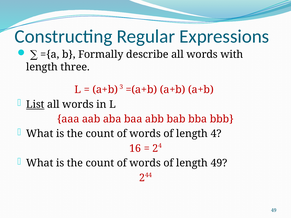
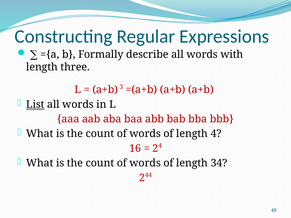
length 49: 49 -> 34 (219, 163)
